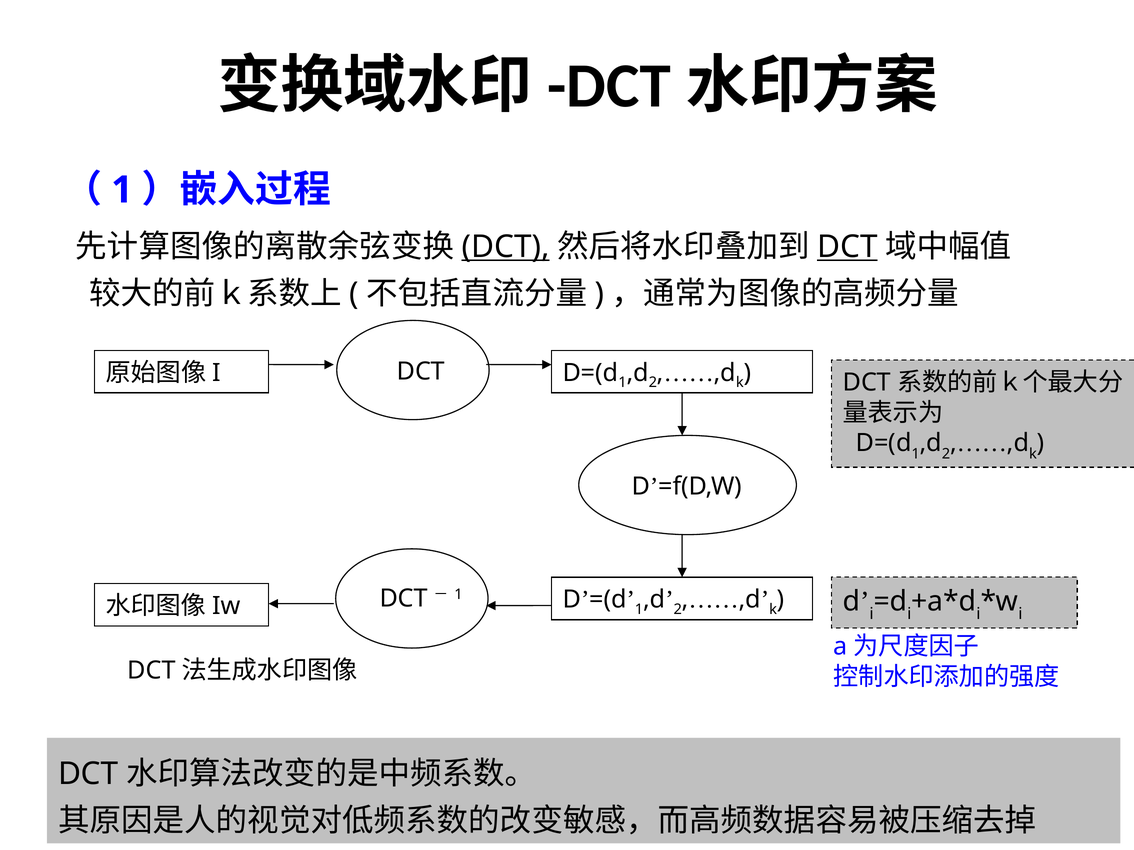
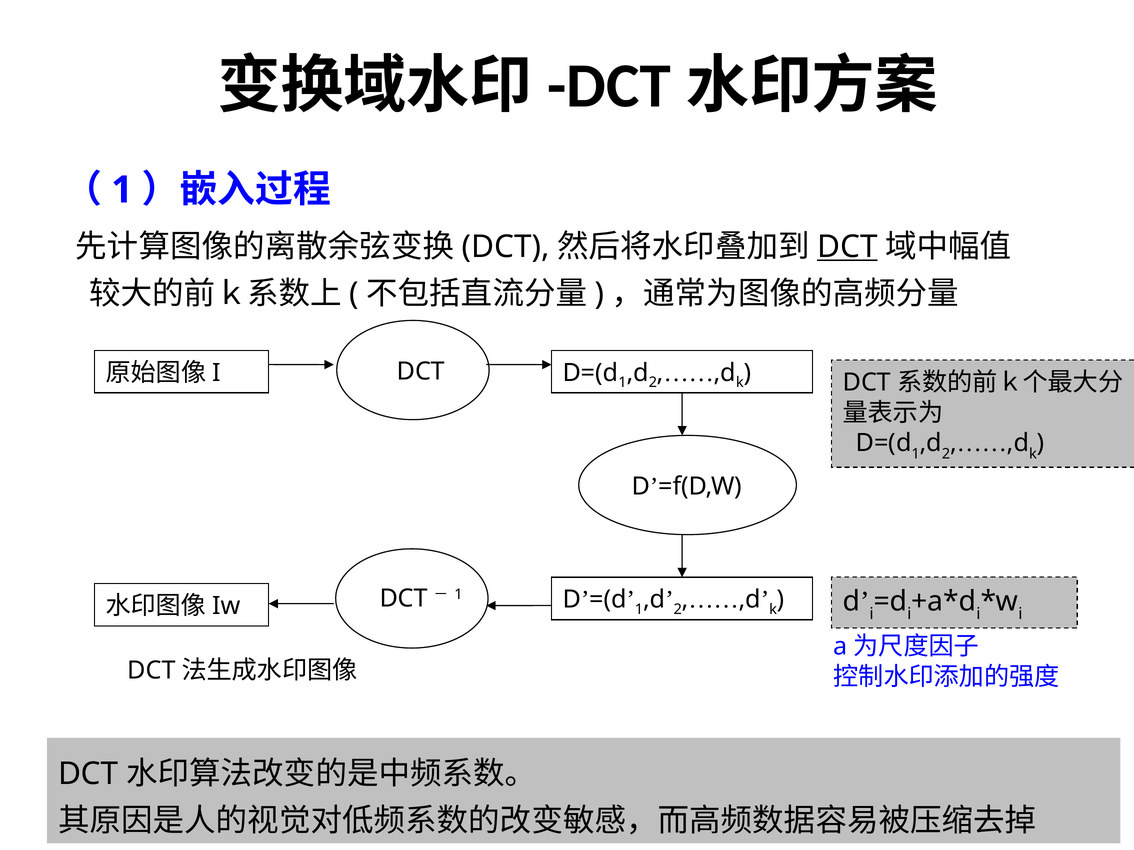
DCT underline: present -> none (506, 247)
